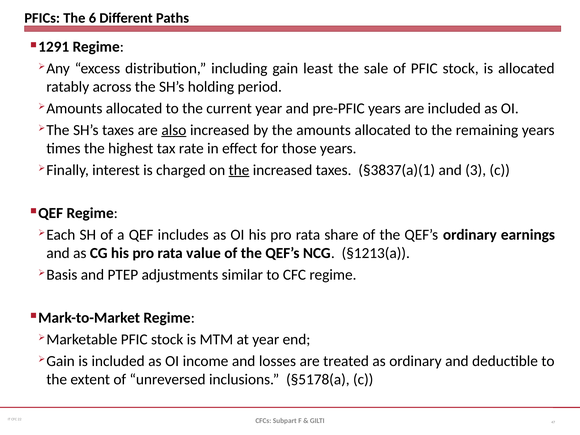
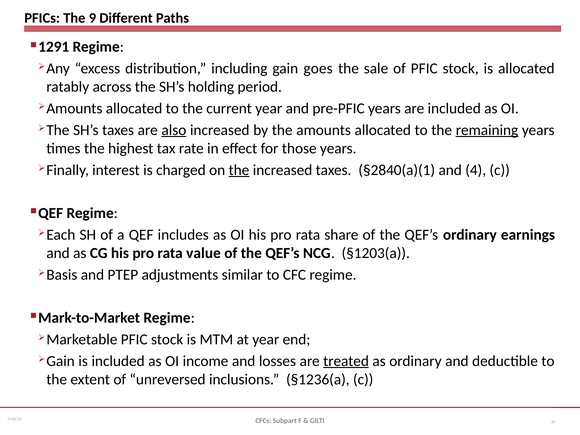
6: 6 -> 9 (92, 18)
least: least -> goes (318, 69)
remaining underline: none -> present (487, 130)
§3837(a)(1: §3837(a)(1 -> §2840(a)(1 (397, 170)
3: 3 -> 4 (476, 170)
§1213(a: §1213(a -> §1203(a (376, 253)
treated underline: none -> present (346, 361)
§5178(a: §5178(a -> §1236(a (318, 379)
